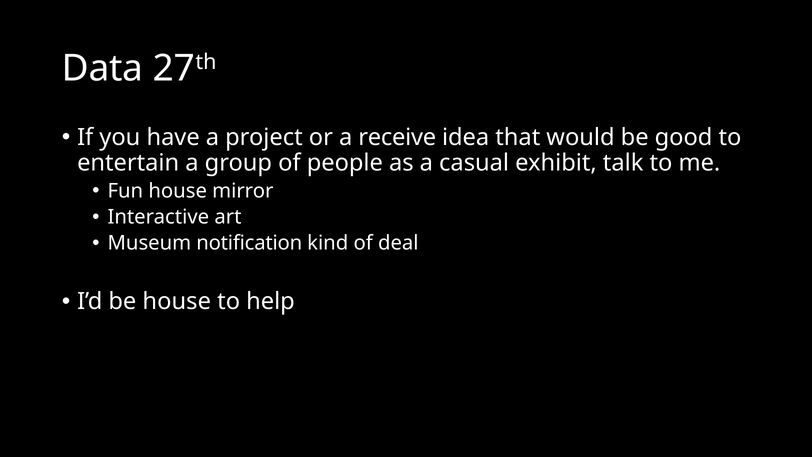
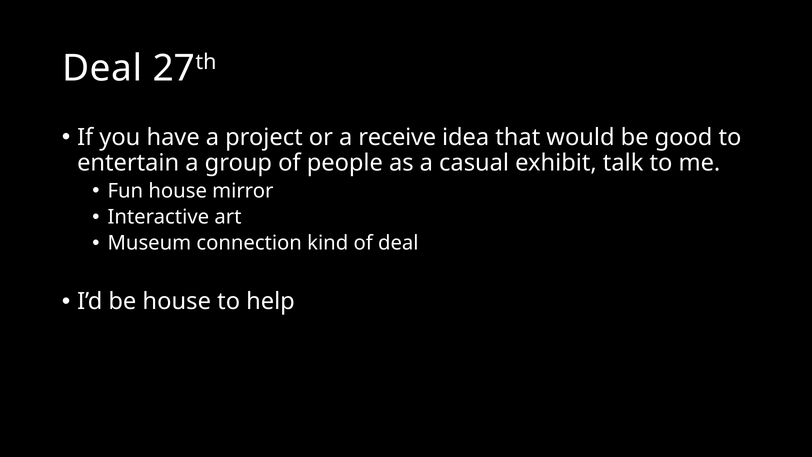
Data: Data -> Deal (102, 68)
notification: notification -> connection (249, 243)
